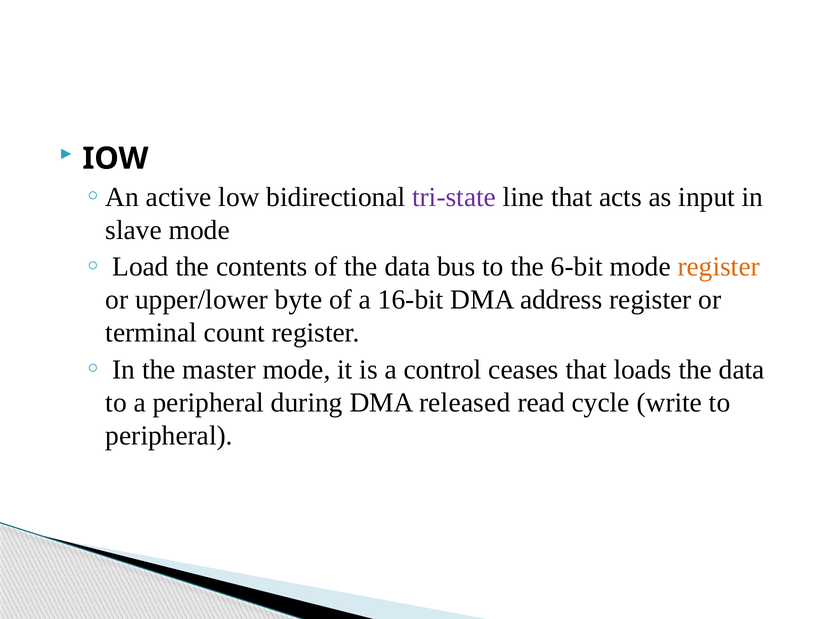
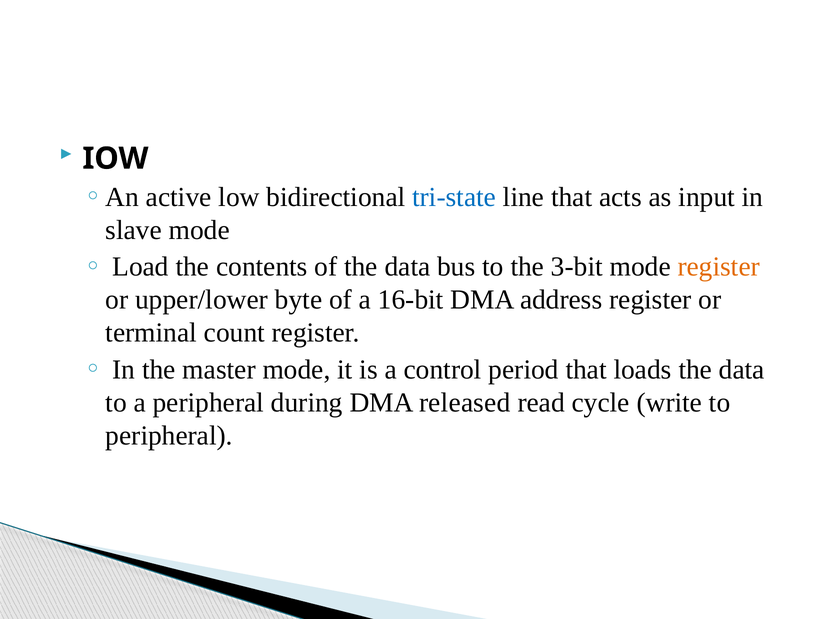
tri-state colour: purple -> blue (454, 197)
6-bit: 6-bit -> 3-bit (577, 267)
ceases: ceases -> period (524, 369)
